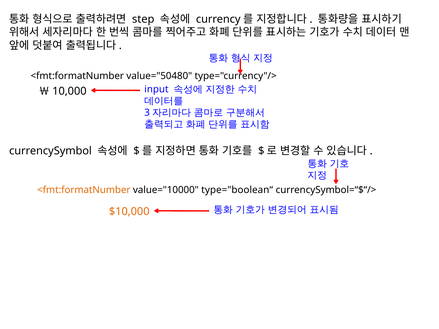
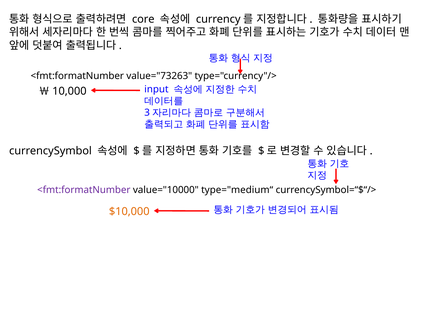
step: step -> core (143, 19)
value="50480: value="50480 -> value="73263 (159, 76)
<fmt:formatNumber colour: orange -> purple (84, 190)
type="boolean“: type="boolean“ -> type="medium“ (237, 190)
